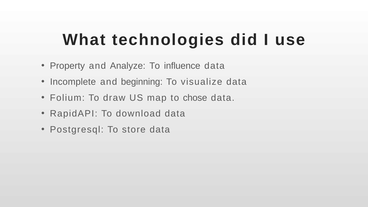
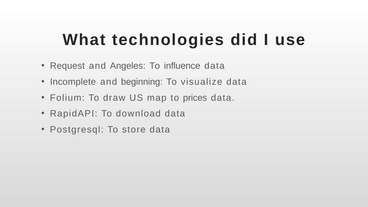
Property: Property -> Request (67, 66)
Analyze: Analyze -> Angeles (128, 66)
chose: chose -> prices (195, 98)
